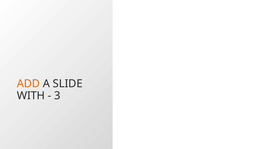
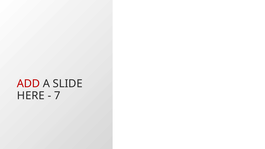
ADD colour: orange -> red (28, 84)
WITH: WITH -> HERE (31, 96)
3: 3 -> 7 (57, 96)
